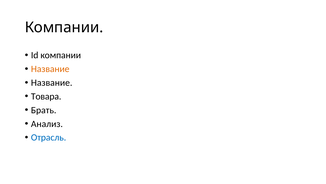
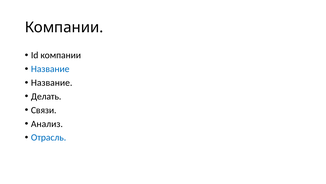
Название colour: orange -> blue (50, 69)
Товара: Товара -> Делать (46, 96)
Брать: Брать -> Связи (44, 110)
